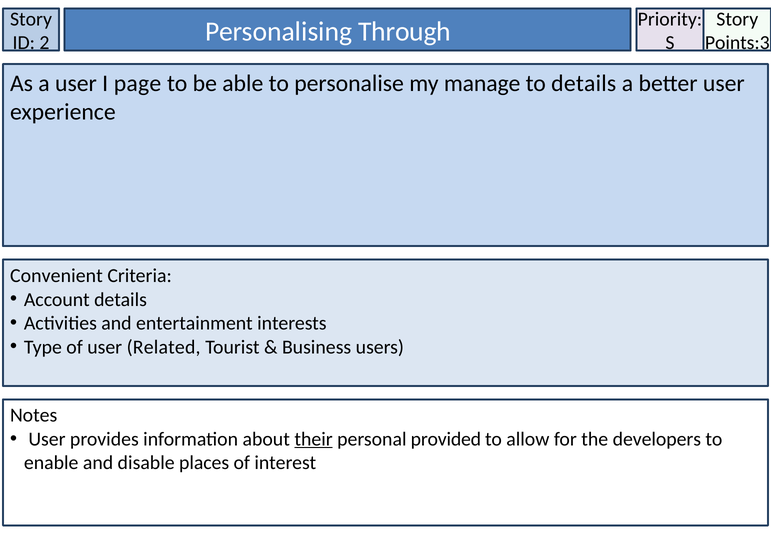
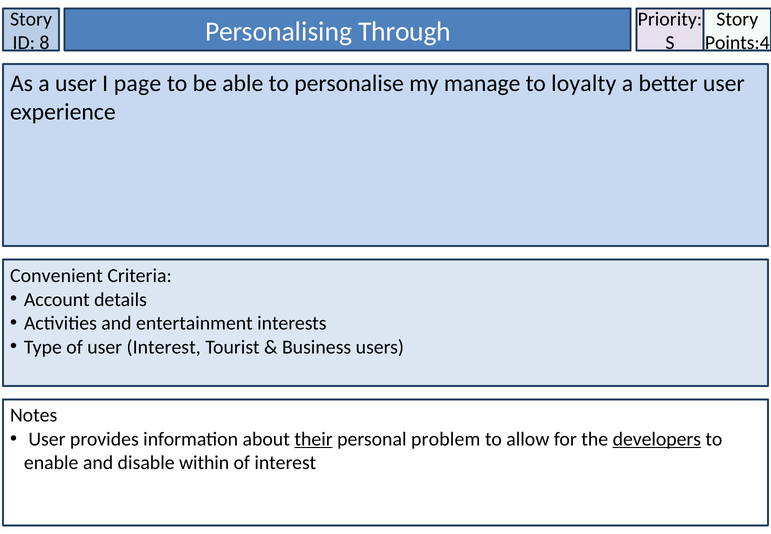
2: 2 -> 8 (44, 43)
Points:3: Points:3 -> Points:4 (737, 43)
to details: details -> loyalty (584, 83)
user Related: Related -> Interest (164, 347)
provided: provided -> problem (446, 439)
developers underline: none -> present (657, 439)
places: places -> within (204, 463)
